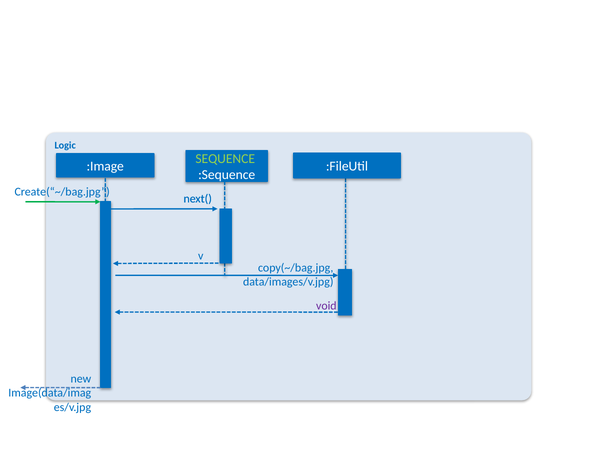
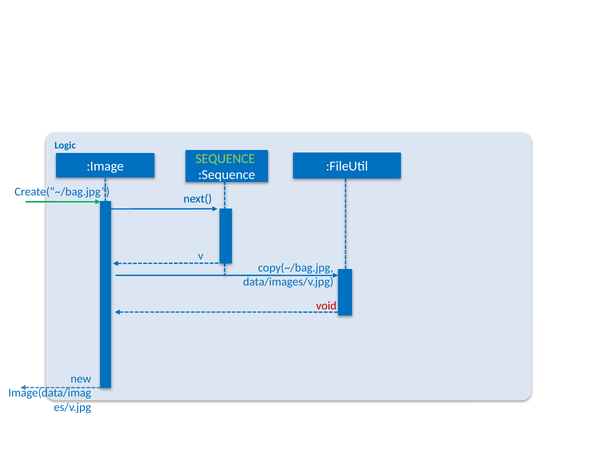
void colour: purple -> red (326, 306)
